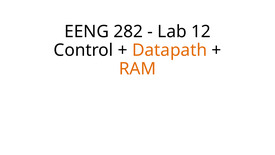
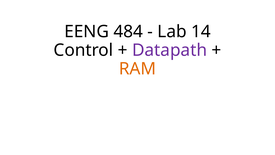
282: 282 -> 484 (128, 32)
12: 12 -> 14 (201, 32)
Datapath colour: orange -> purple (170, 50)
